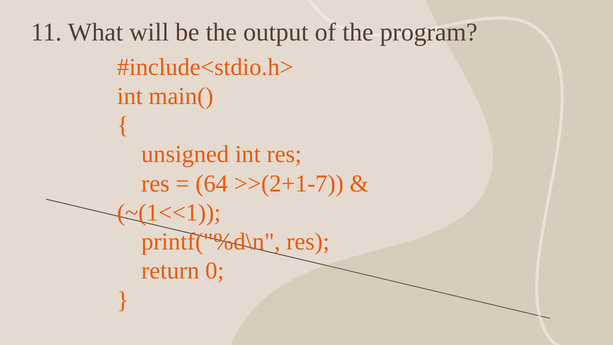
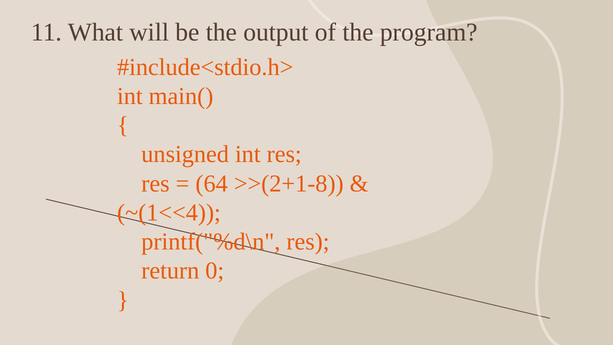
>>(2+1-7: >>(2+1-7 -> >>(2+1-8 (289, 183)
~(1<<1: ~(1<<1 -> ~(1<<4 (169, 213)
